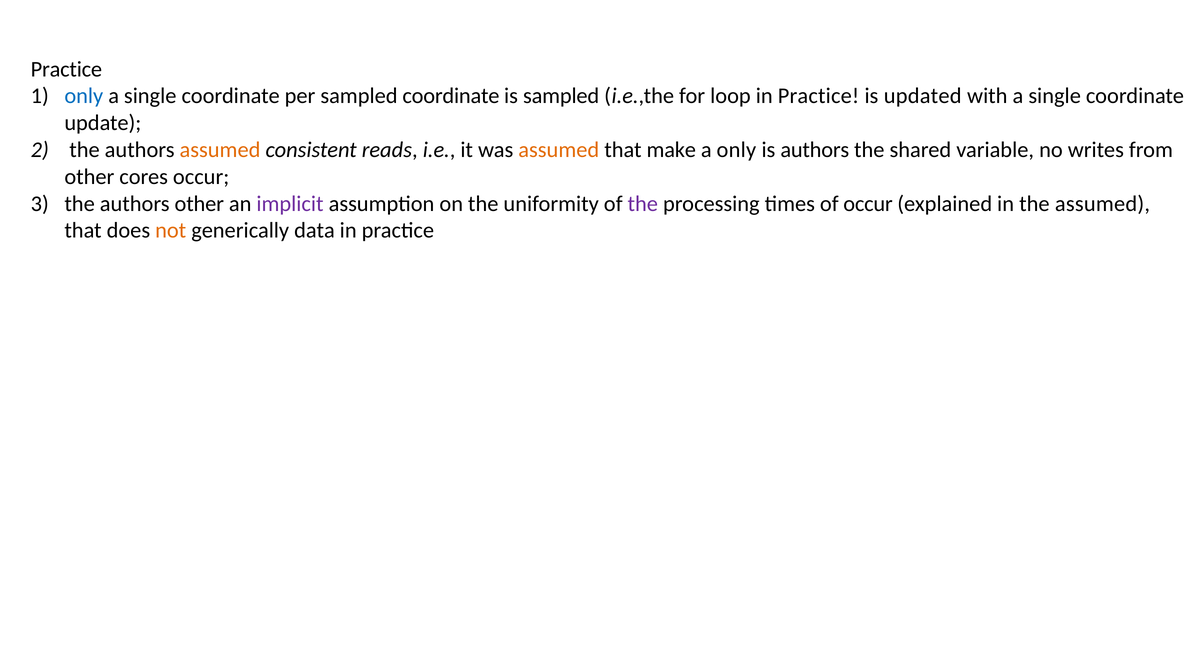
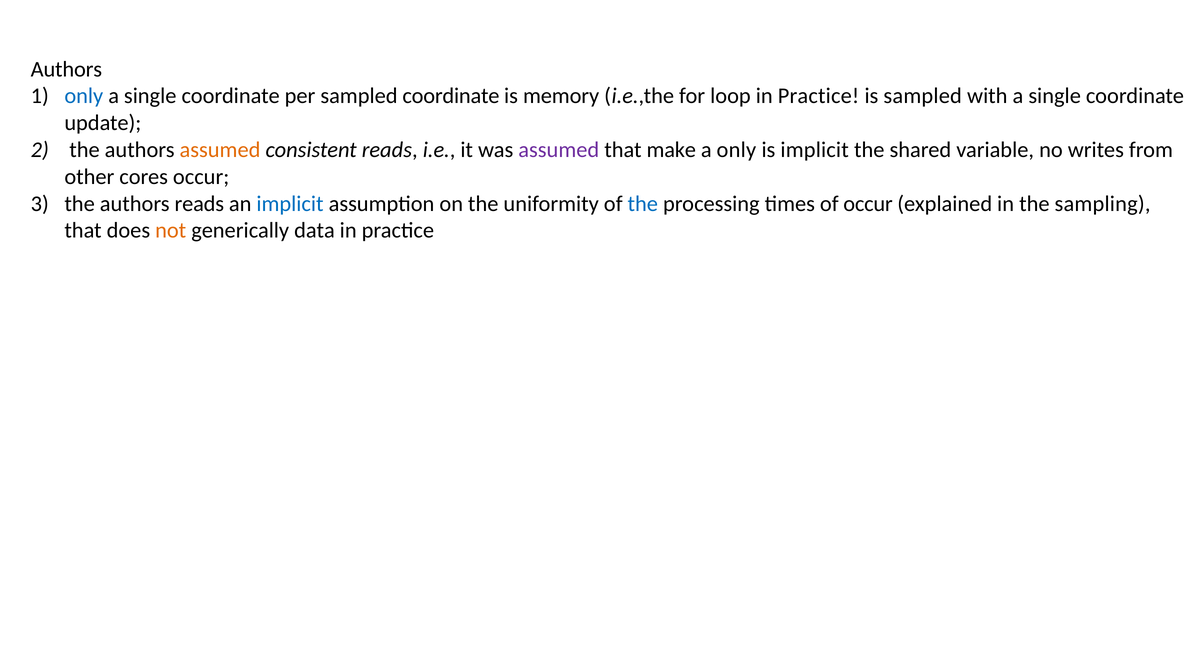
Practice: Practice -> Authors (66, 69)
is sampled: sampled -> memory (561, 96)
is updated: updated -> sampled (923, 96)
assumed colour: orange -> purple (559, 150)
is authors: authors -> implicit (815, 150)
authors other: other -> reads (199, 204)
implicit colour: purple -> blue (290, 204)
the colour: purple -> blue (643, 204)
the assumed: assumed -> sampling (1103, 204)
